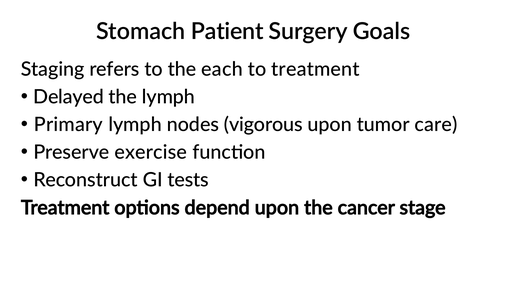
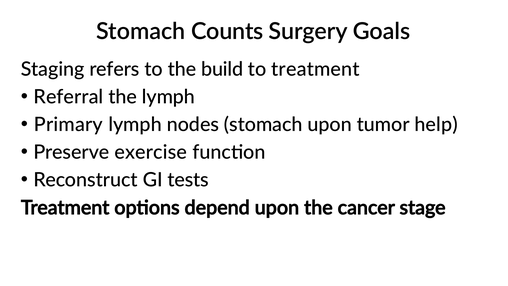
Patient: Patient -> Counts (227, 31)
each: each -> build (222, 69)
Delayed: Delayed -> Referral (68, 97)
nodes vigorous: vigorous -> stomach (263, 124)
care: care -> help (436, 124)
